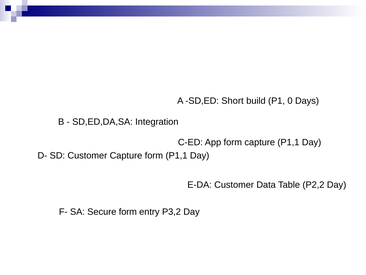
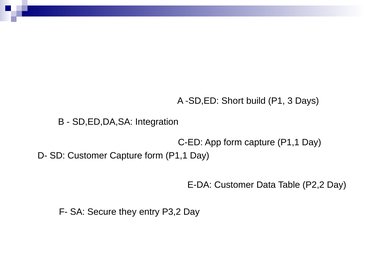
0: 0 -> 3 (290, 101)
Secure form: form -> they (128, 211)
